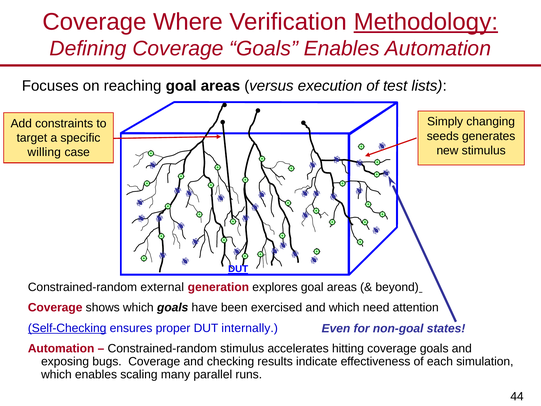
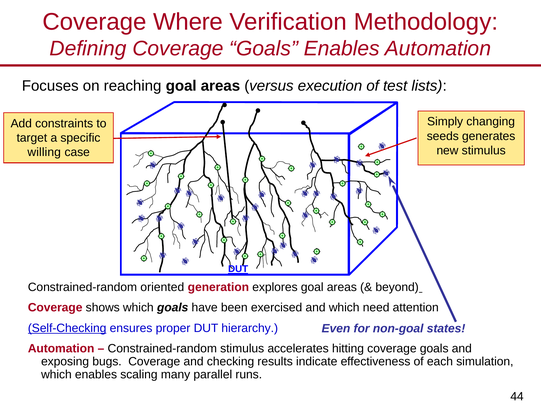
Methodology underline: present -> none (426, 22)
external: external -> oriented (162, 287)
internally: internally -> hierarchy (250, 328)
